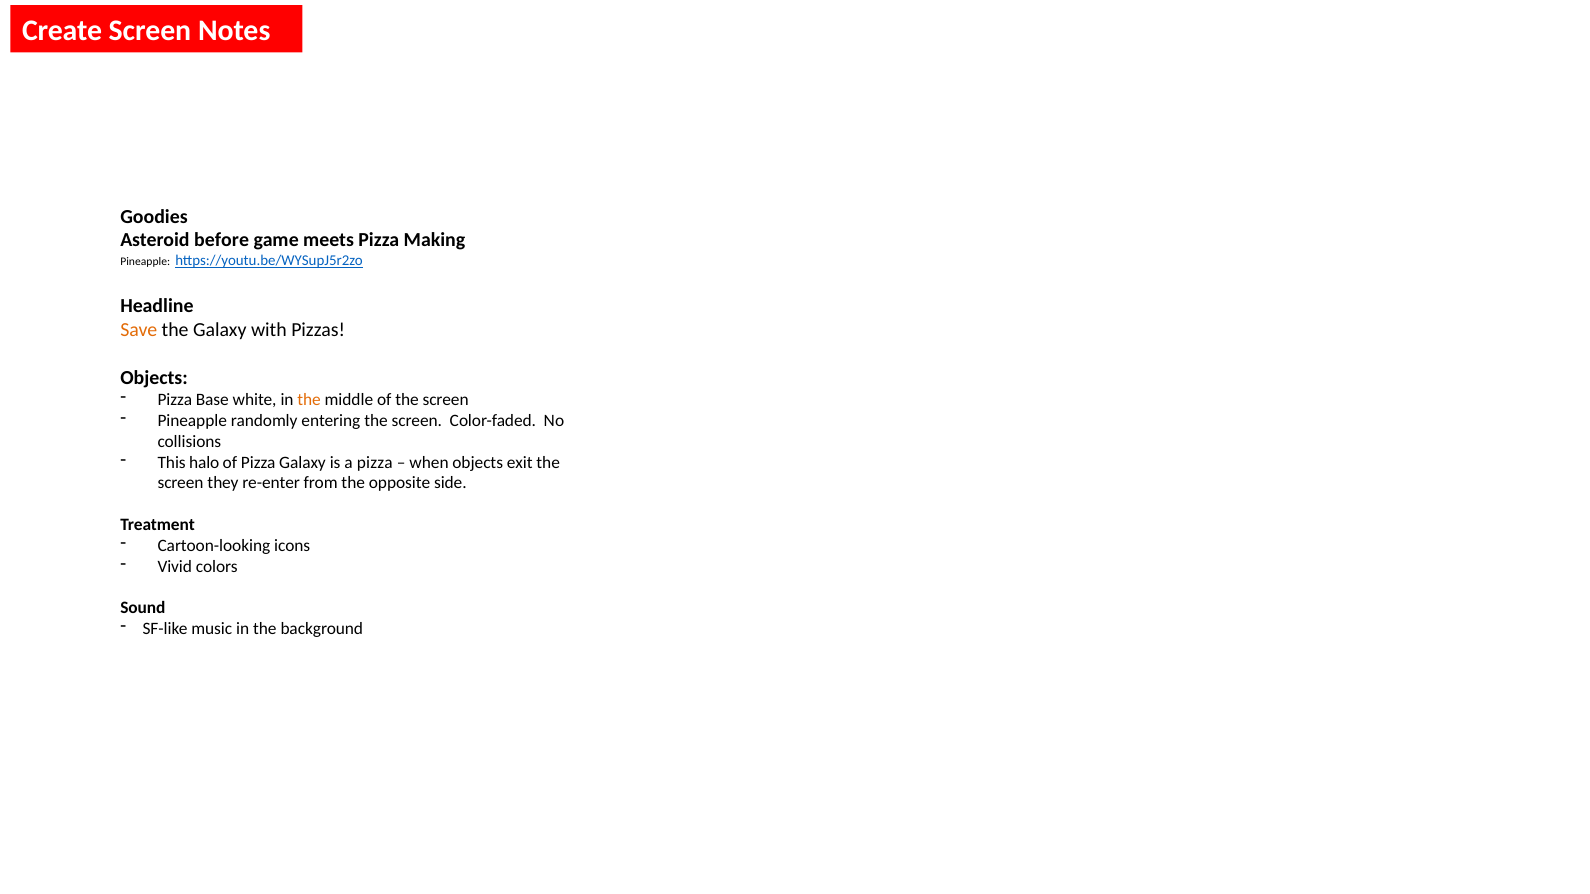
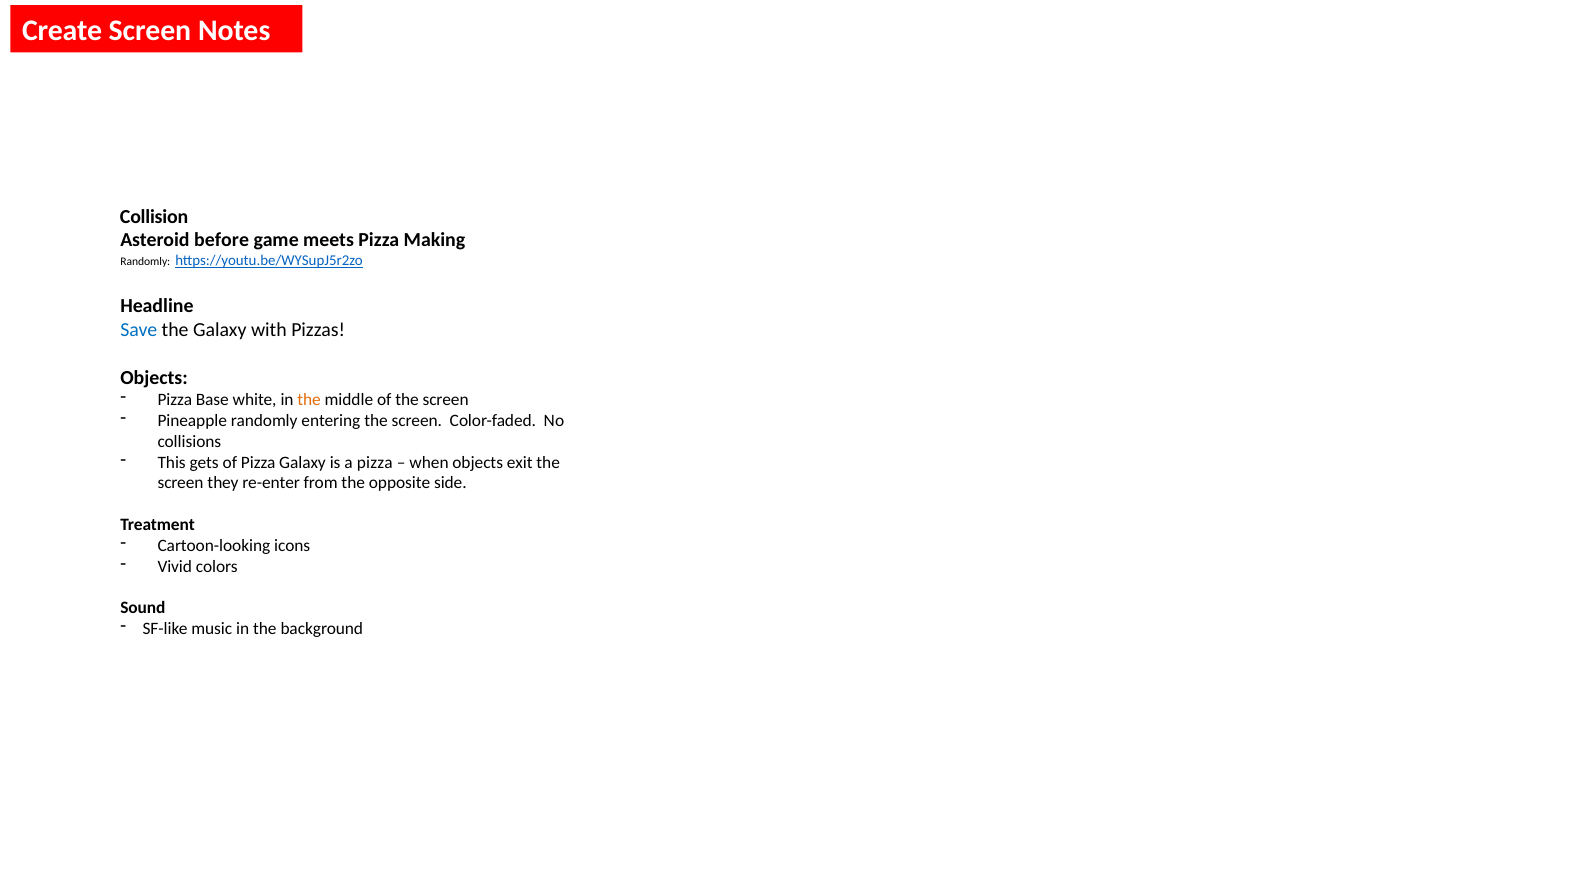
Goodies: Goodies -> Collision (154, 217)
Pineapple: Pineapple -> Randomly (145, 262)
Save colour: orange -> blue (139, 330)
halo: halo -> gets (204, 463)
